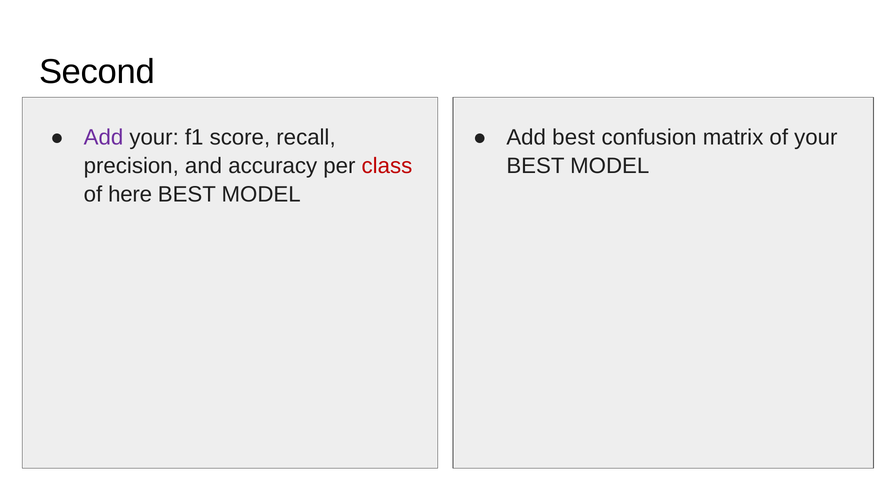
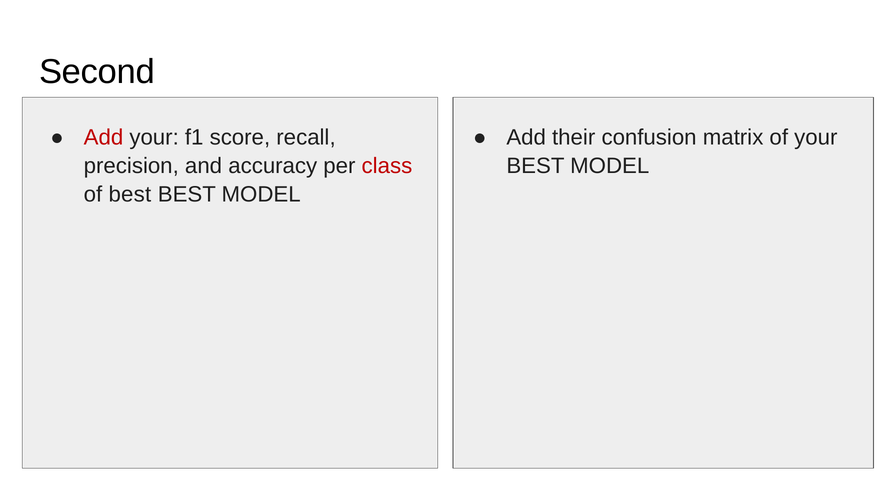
Add colour: purple -> red (104, 138)
Add best: best -> their (574, 138)
of here: here -> best (130, 195)
